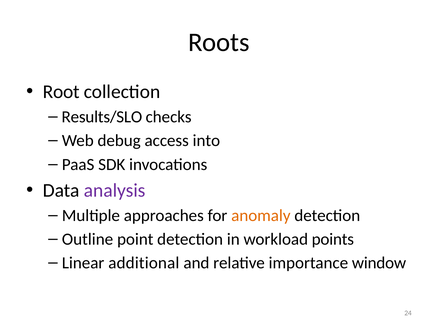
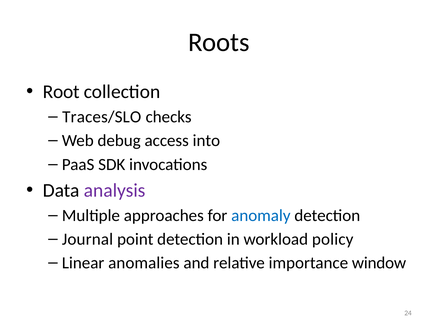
Results/SLO: Results/SLO -> Traces/SLO (102, 117)
anomaly colour: orange -> blue (261, 216)
Outline: Outline -> Journal (87, 240)
points: points -> policy (333, 240)
additional: additional -> anomalies (144, 263)
